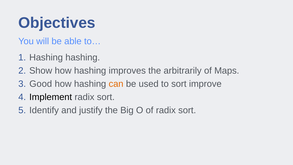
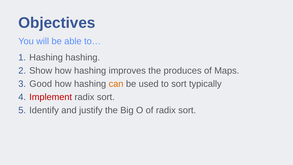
arbitrarily: arbitrarily -> produces (183, 71)
improve: improve -> typically (205, 84)
Implement colour: black -> red (51, 97)
